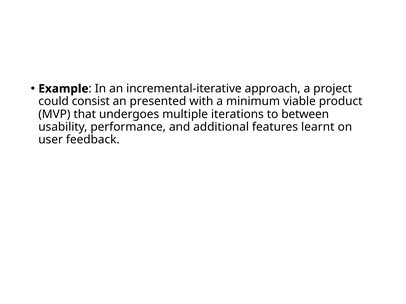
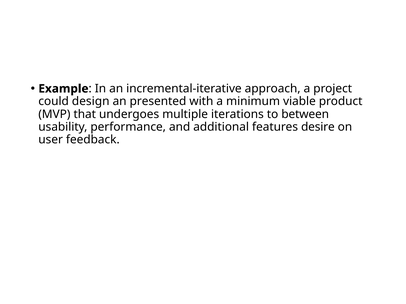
consist: consist -> design (91, 102)
learnt: learnt -> desire (318, 127)
